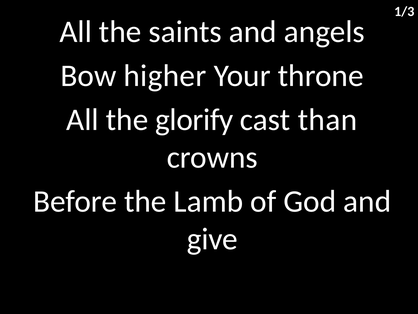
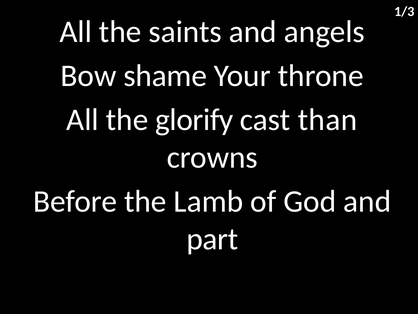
higher: higher -> shame (165, 76)
give: give -> part (212, 239)
